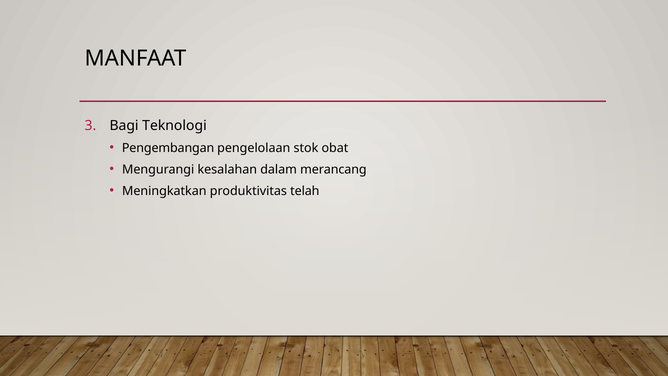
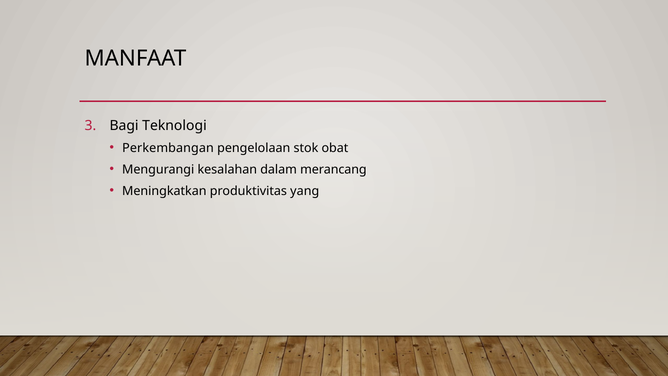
Pengembangan: Pengembangan -> Perkembangan (168, 148)
telah: telah -> yang (305, 191)
